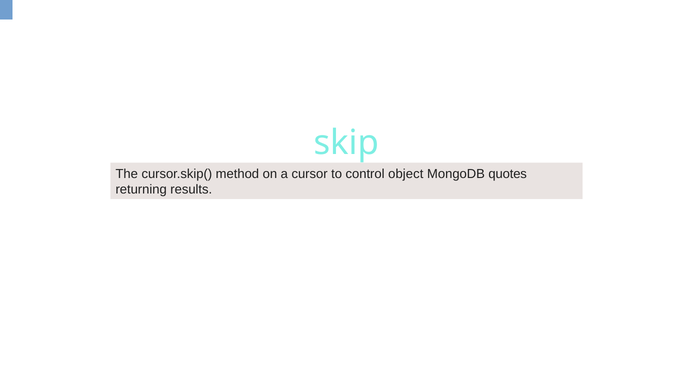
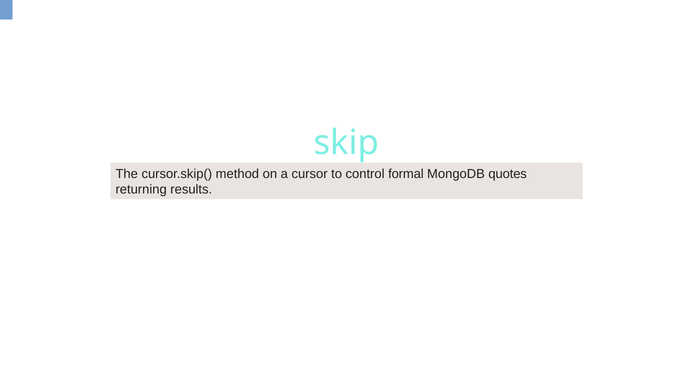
object: object -> formal (406, 174)
